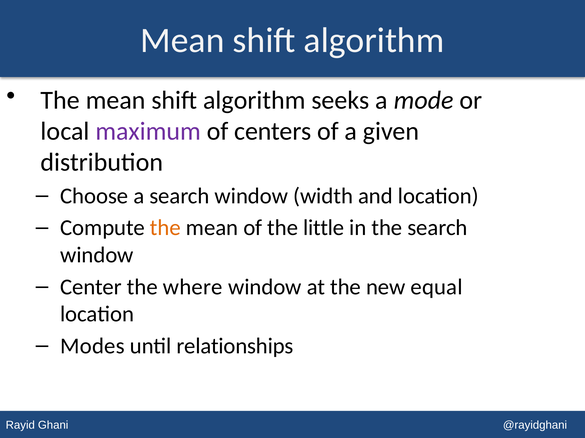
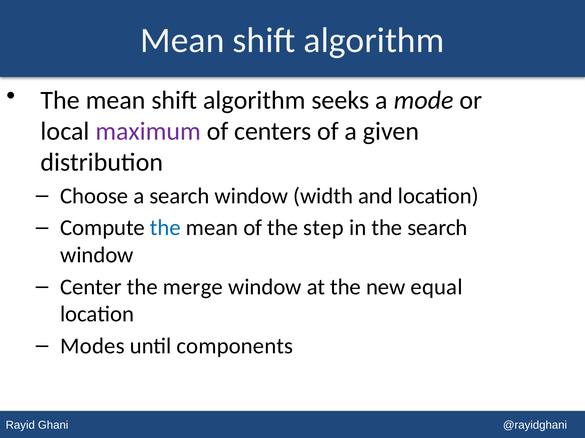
the colour: orange -> blue (165, 228)
little: little -> step (324, 228)
where: where -> merge (193, 287)
relationships: relationships -> components (235, 347)
